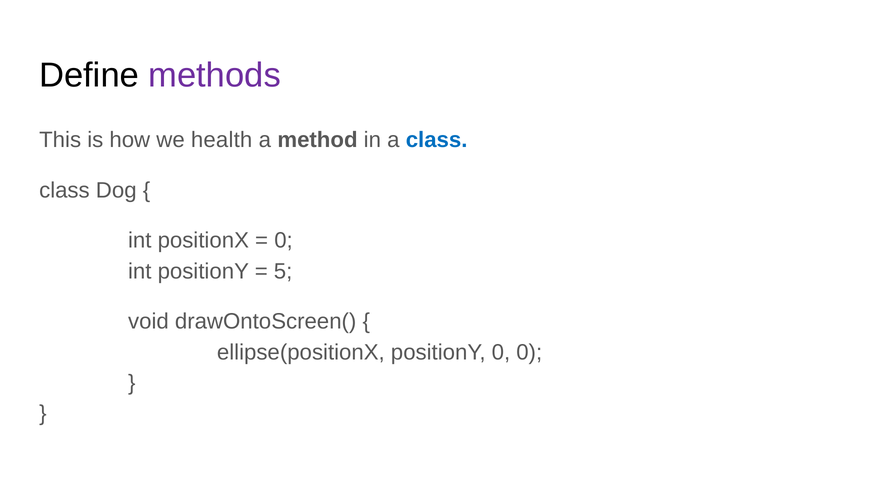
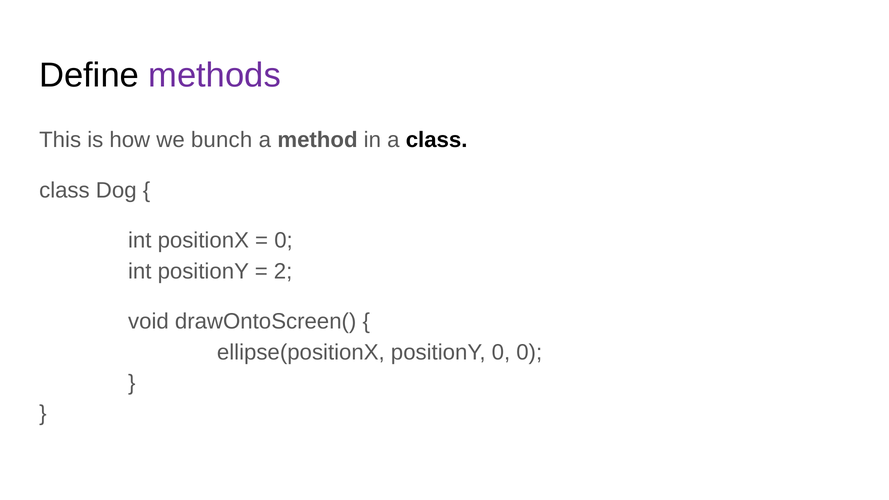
health: health -> bunch (222, 140)
class colour: blue -> black (437, 140)
5: 5 -> 2 (283, 271)
